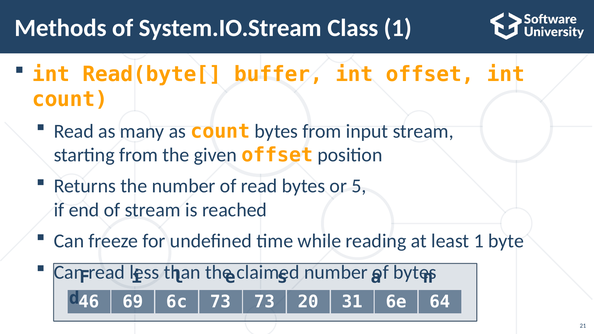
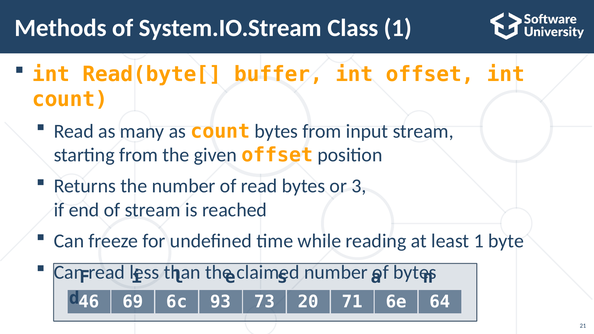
5: 5 -> 3 (359, 186)
6c 73: 73 -> 93 (221, 302)
31: 31 -> 71 (352, 302)
